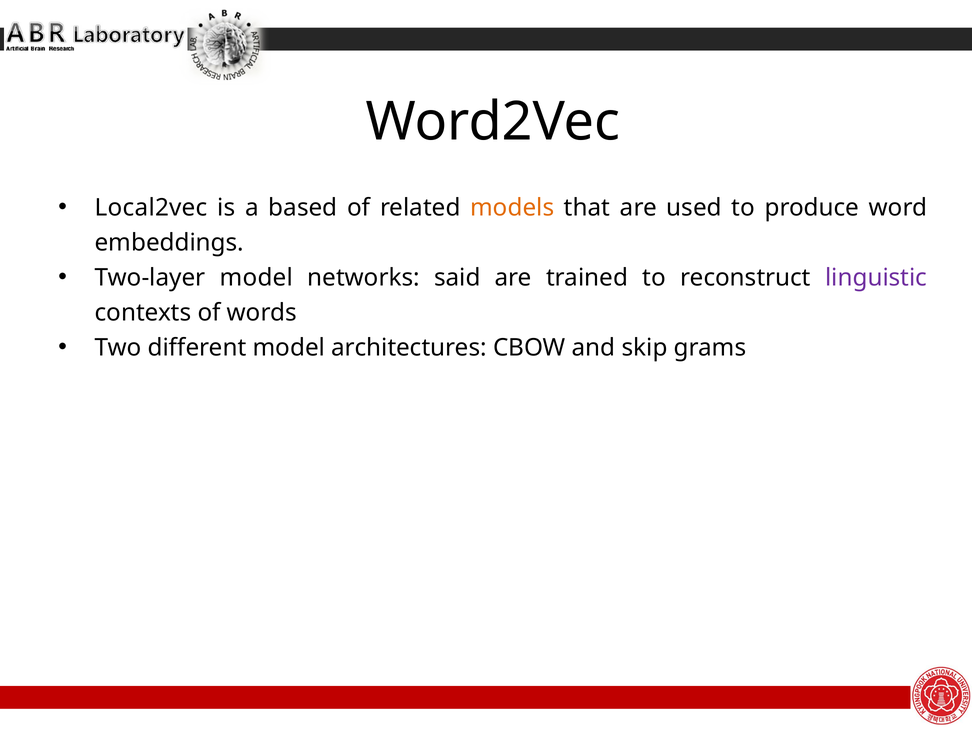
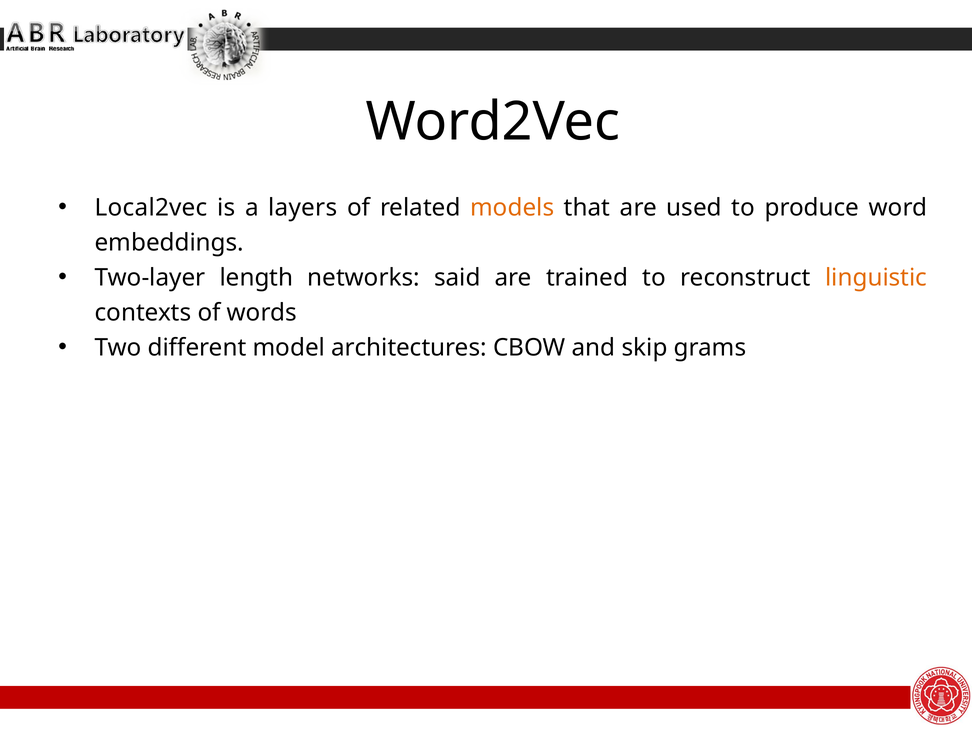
based: based -> layers (303, 208)
Two-layer model: model -> length (256, 278)
linguistic colour: purple -> orange (876, 278)
